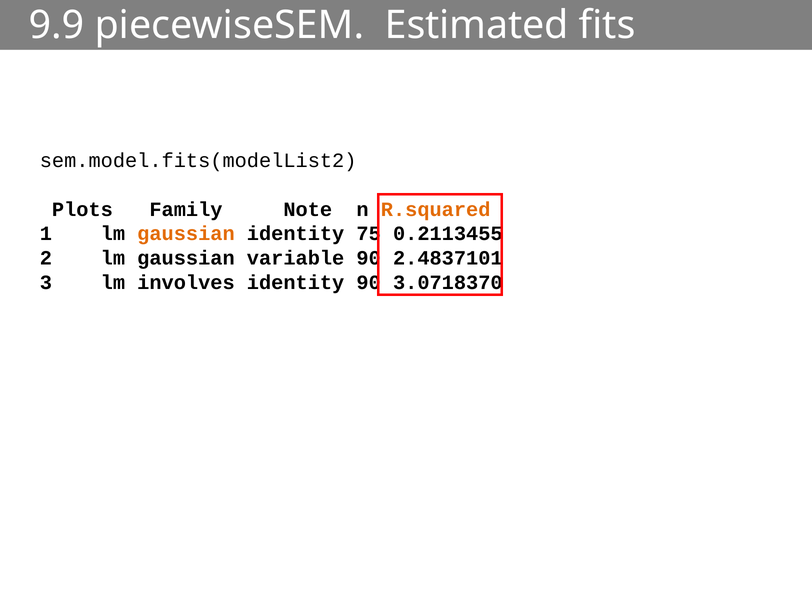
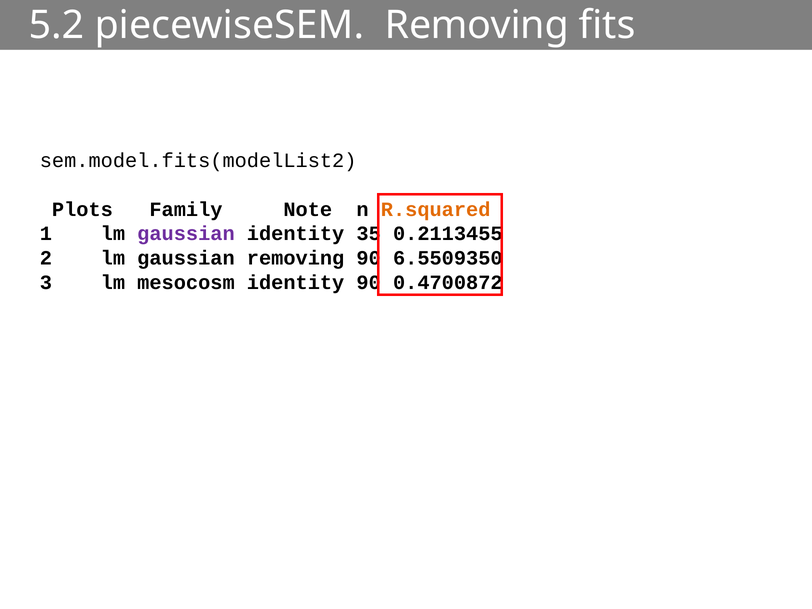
9.9: 9.9 -> 5.2 (57, 25)
piecewiseSEM Estimated: Estimated -> Removing (477, 25)
gaussian colour: orange -> purple (186, 234)
75: 75 -> 35 (369, 234)
gaussian variable: variable -> removing (296, 258)
2.4837101: 2.4837101 -> 6.5509350 (448, 258)
involves: involves -> mesocosm (186, 283)
3.0718370: 3.0718370 -> 0.4700872 (448, 283)
